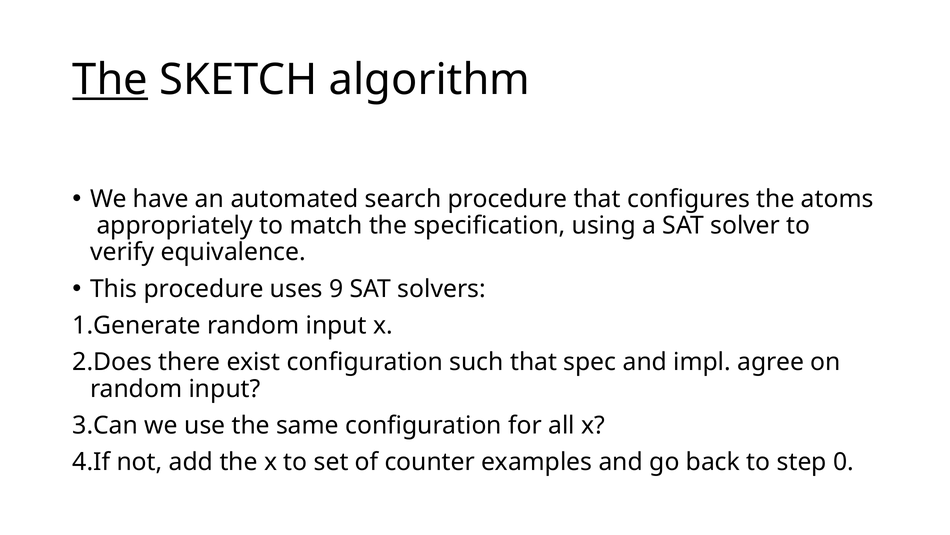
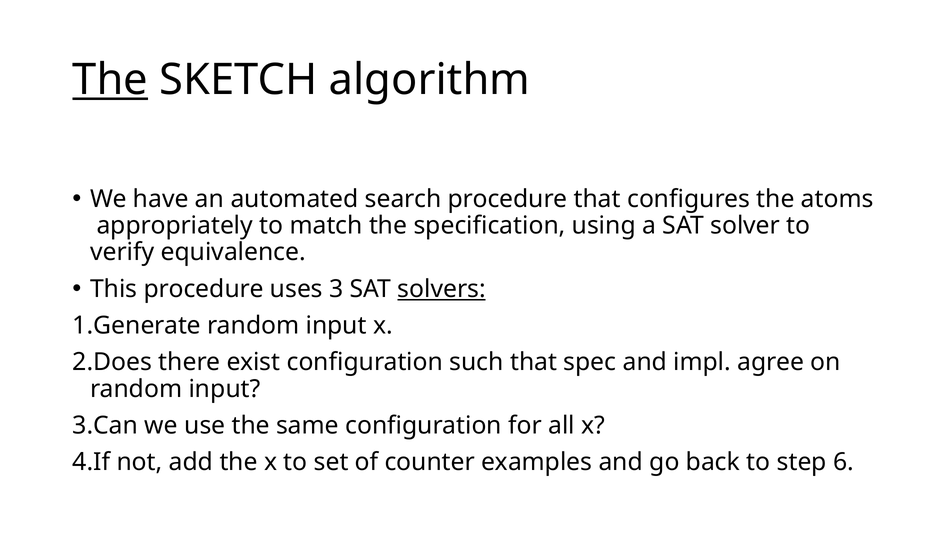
9: 9 -> 3 (336, 289)
solvers underline: none -> present (442, 289)
0: 0 -> 6 (843, 462)
